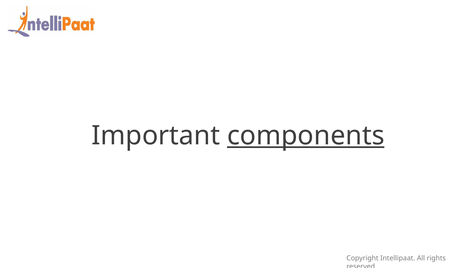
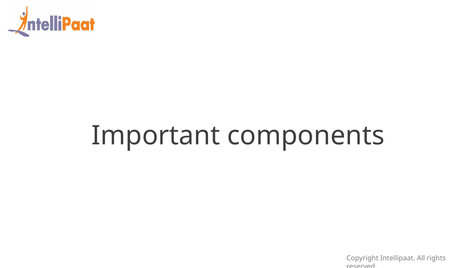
components underline: present -> none (306, 135)
